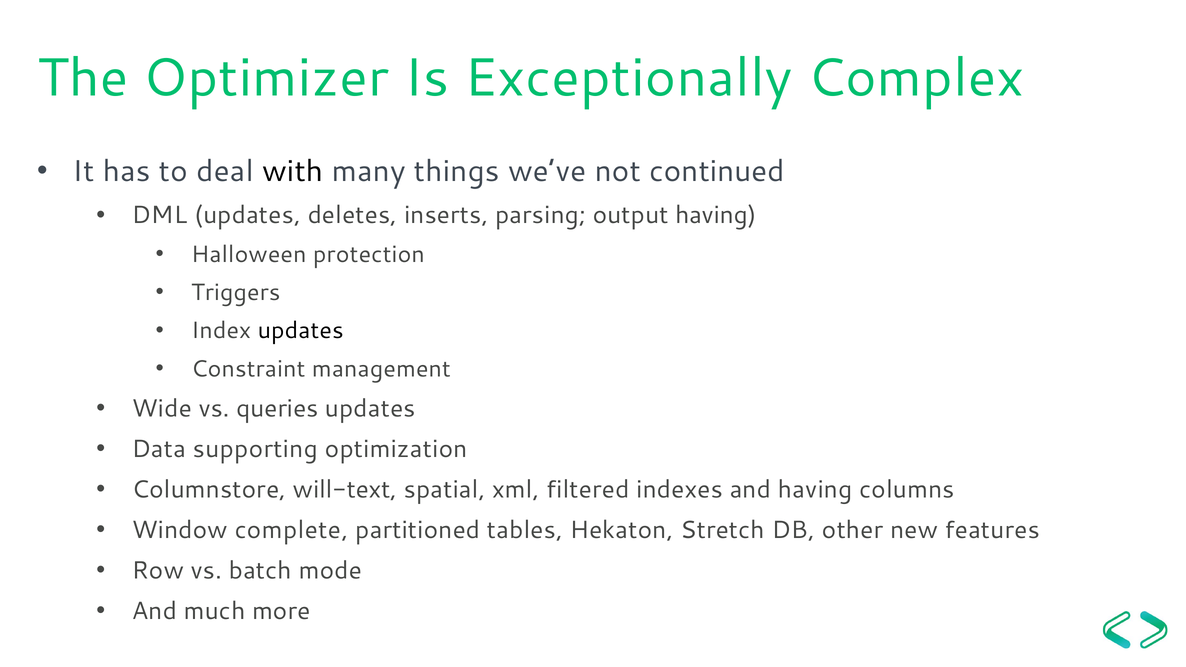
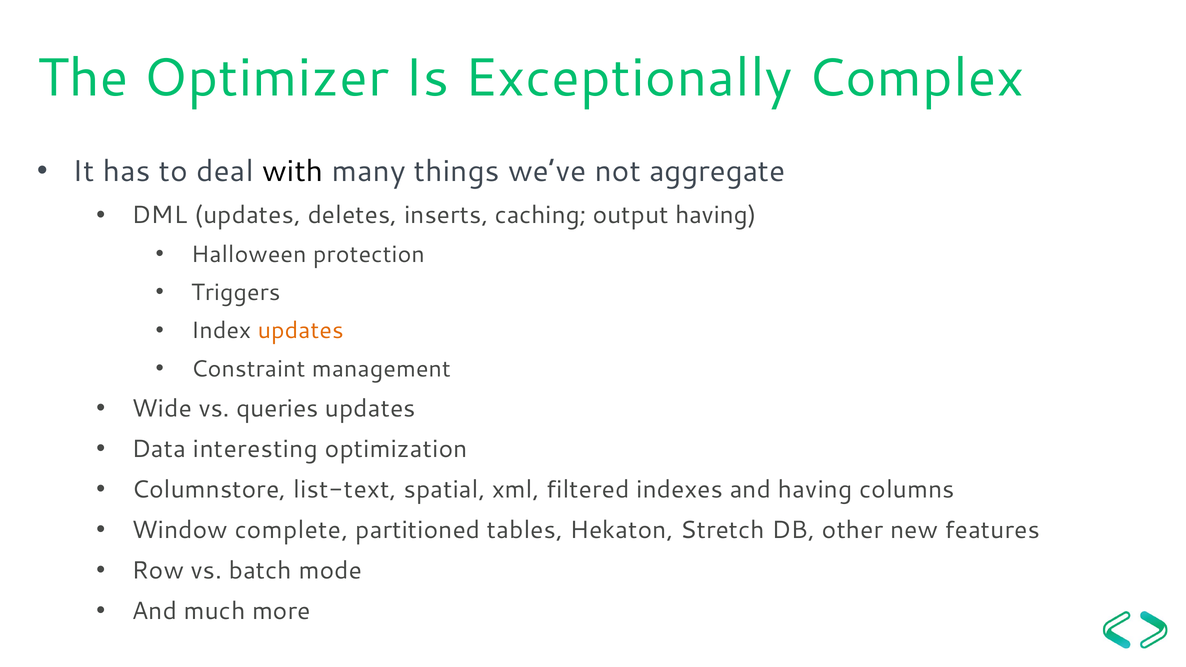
continued: continued -> aggregate (717, 171)
parsing: parsing -> caching (541, 215)
updates colour: black -> orange (301, 331)
supporting: supporting -> interesting (255, 449)
will-text: will-text -> list-text (345, 490)
